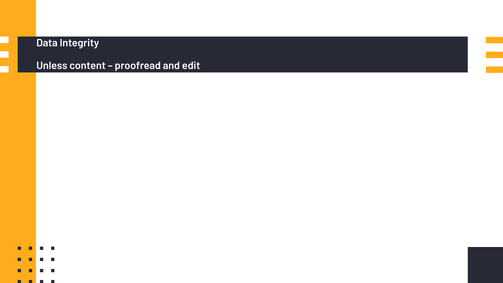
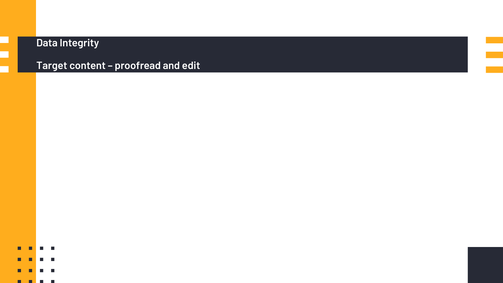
Unless: Unless -> Target (52, 66)
